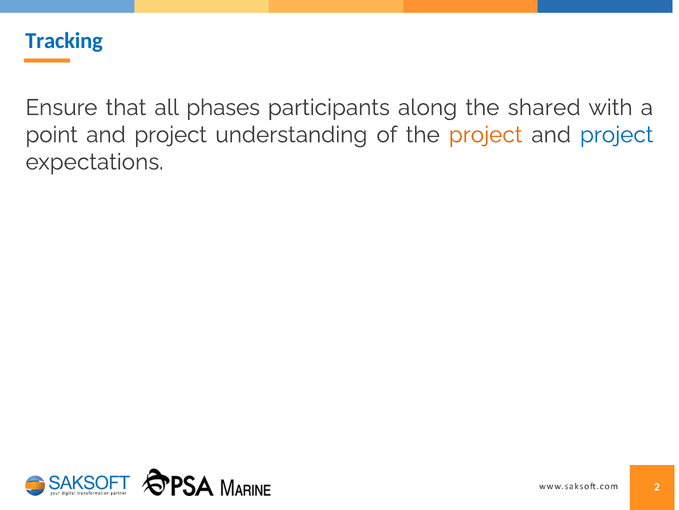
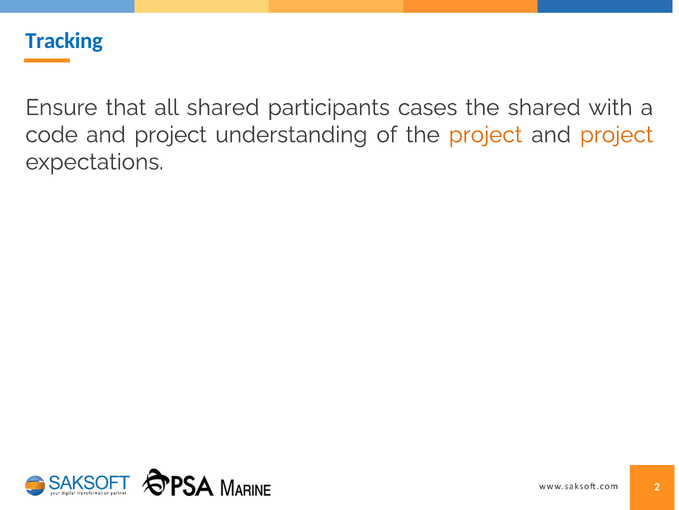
all phases: phases -> shared (223, 107)
along: along -> cases (428, 107)
point: point -> code (52, 135)
project colour: blue -> orange (617, 135)
